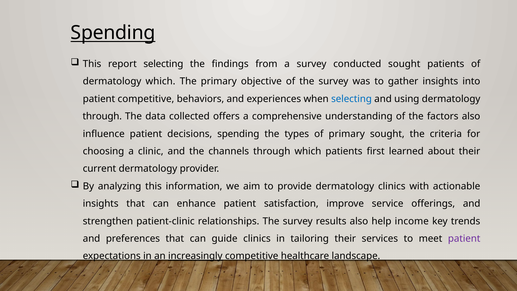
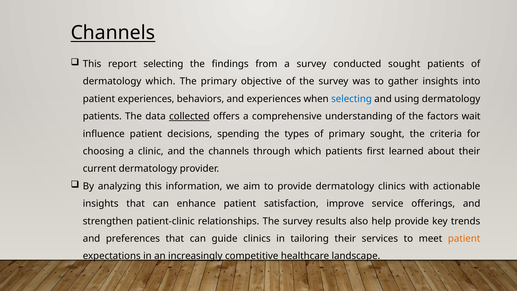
Spending: Spending -> Channels (113, 33)
patient competitive: competitive -> experiences (146, 99)
through: through -> patients (102, 116)
collected underline: none -> present (189, 116)
factors also: also -> wait (471, 116)
help income: income -> provide (412, 221)
patient colour: purple -> orange (464, 238)
